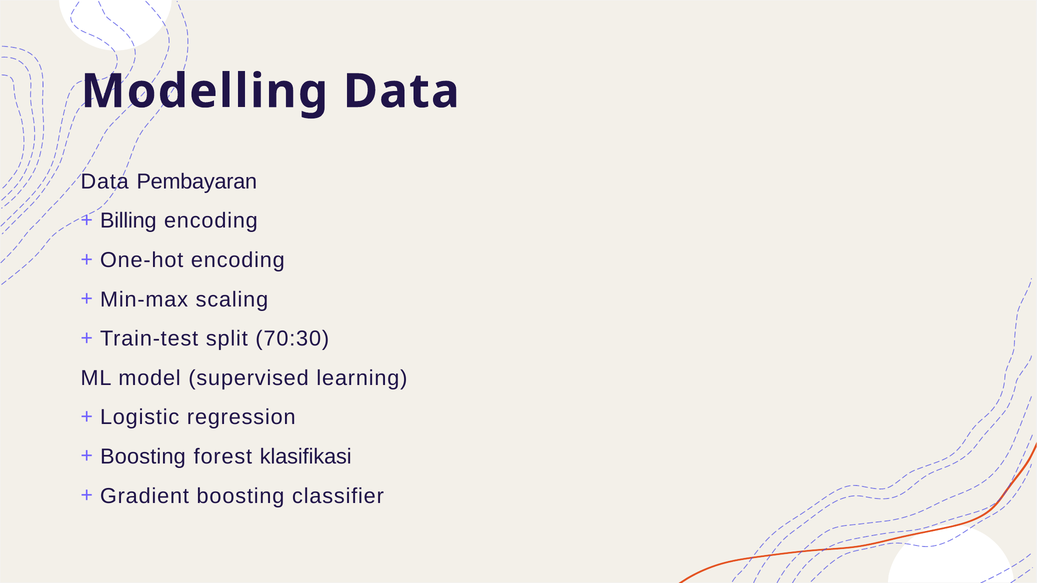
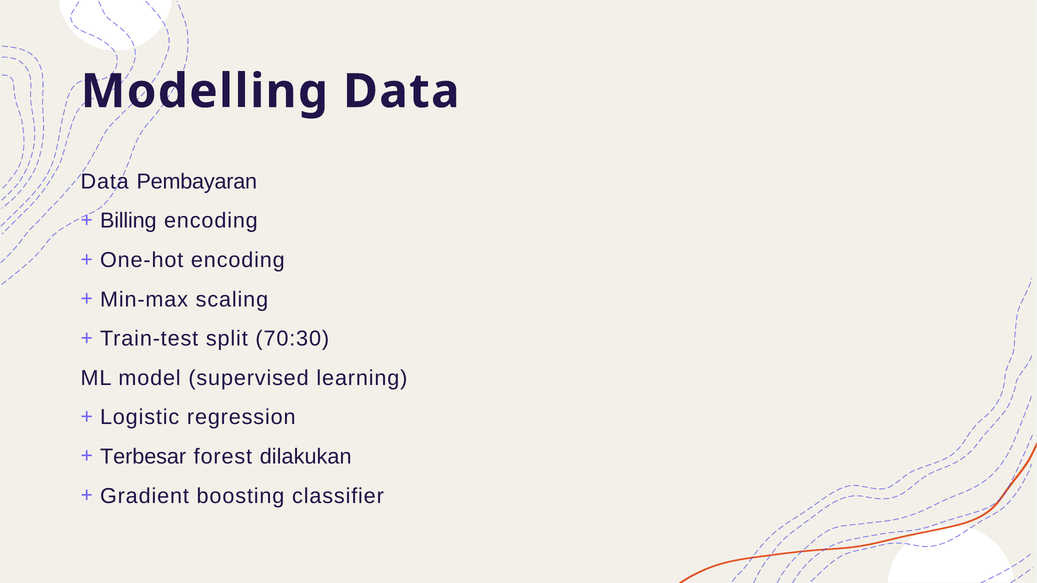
Boosting: Boosting -> Terbesar (143, 457)
klasifikasi: klasifikasi -> dilakukan (306, 457)
